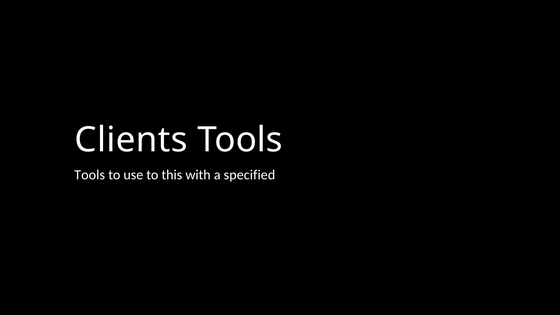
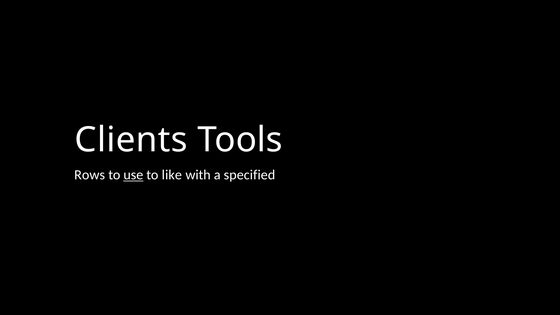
Tools: Tools -> Rows (90, 175)
use underline: none -> present (133, 175)
this: this -> like (172, 175)
